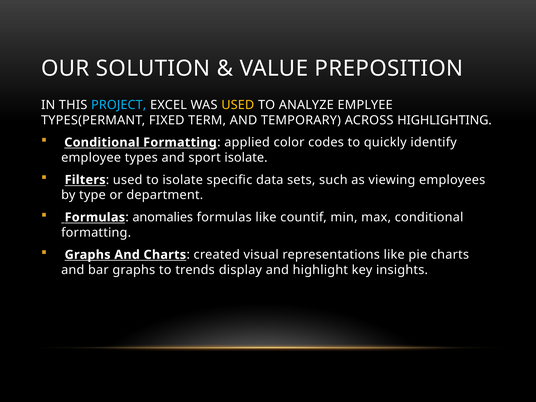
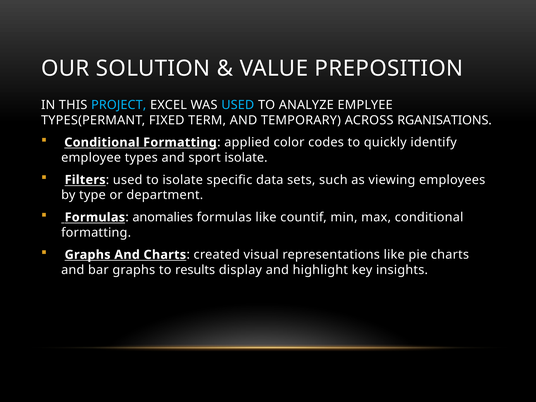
USED colour: yellow -> light blue (238, 105)
HIGHLIGHTING: HIGHLIGHTING -> RGANISATIONS (445, 120)
trends: trends -> results (195, 270)
